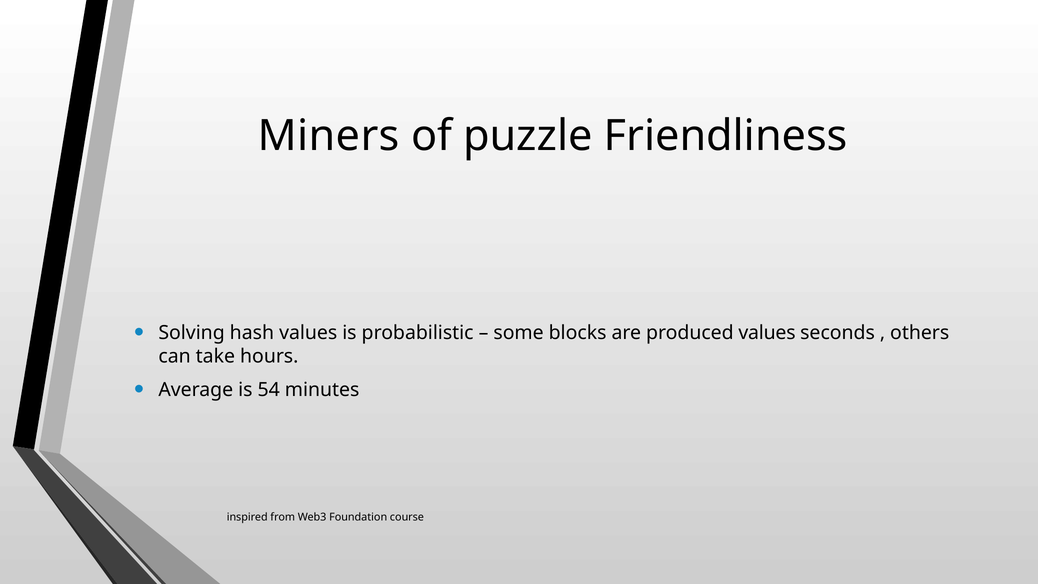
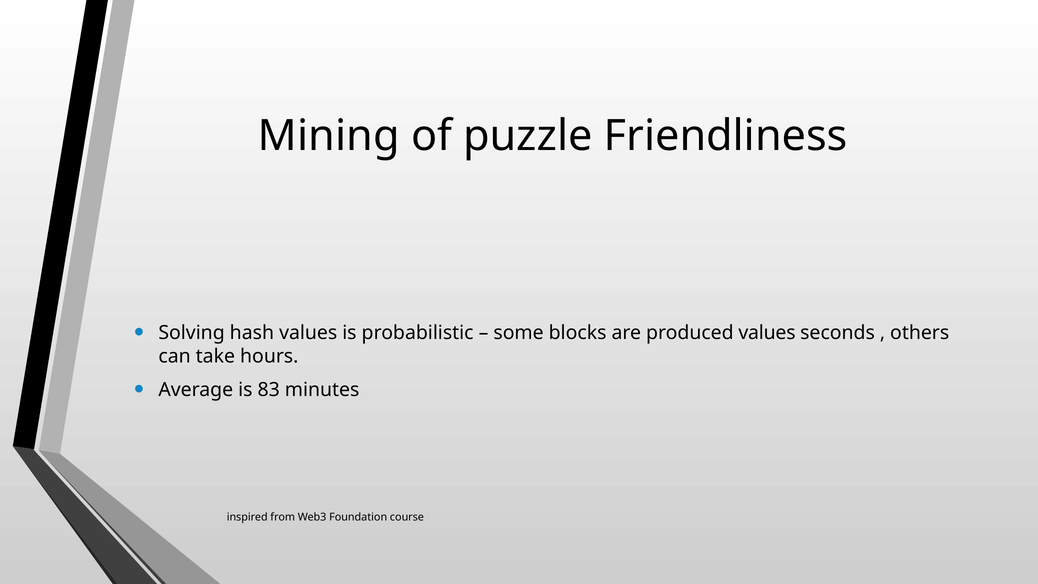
Miners: Miners -> Mining (329, 136)
54: 54 -> 83 (269, 390)
